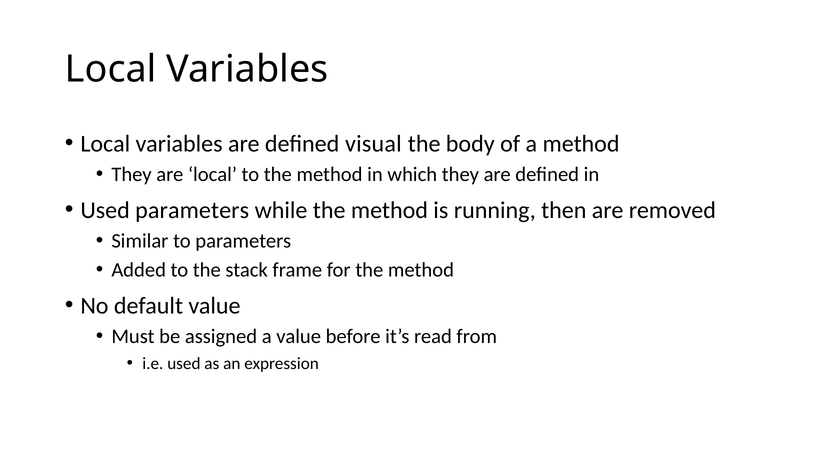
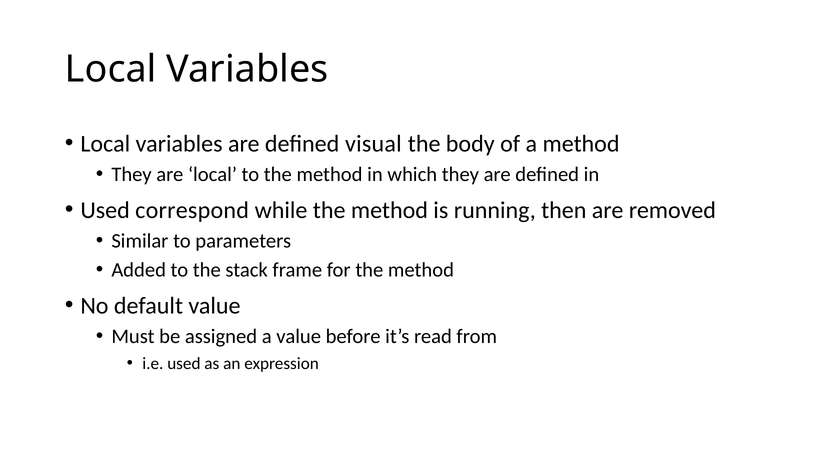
Used parameters: parameters -> correspond (192, 210)
